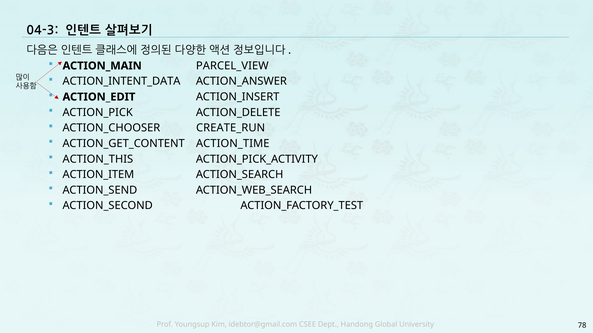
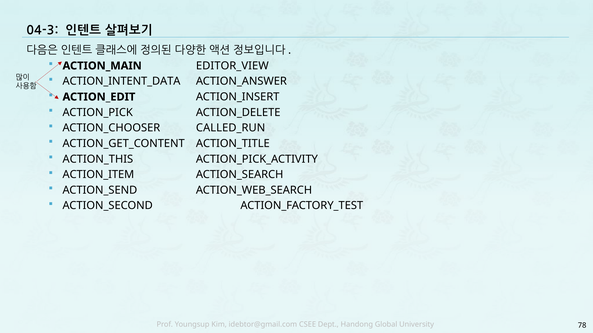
PARCEL_VIEW: PARCEL_VIEW -> EDITOR_VIEW (232, 66)
CREATE_RUN: CREATE_RUN -> CALLED_RUN (231, 128)
ACTION_TIME: ACTION_TIME -> ACTION_TITLE (233, 144)
